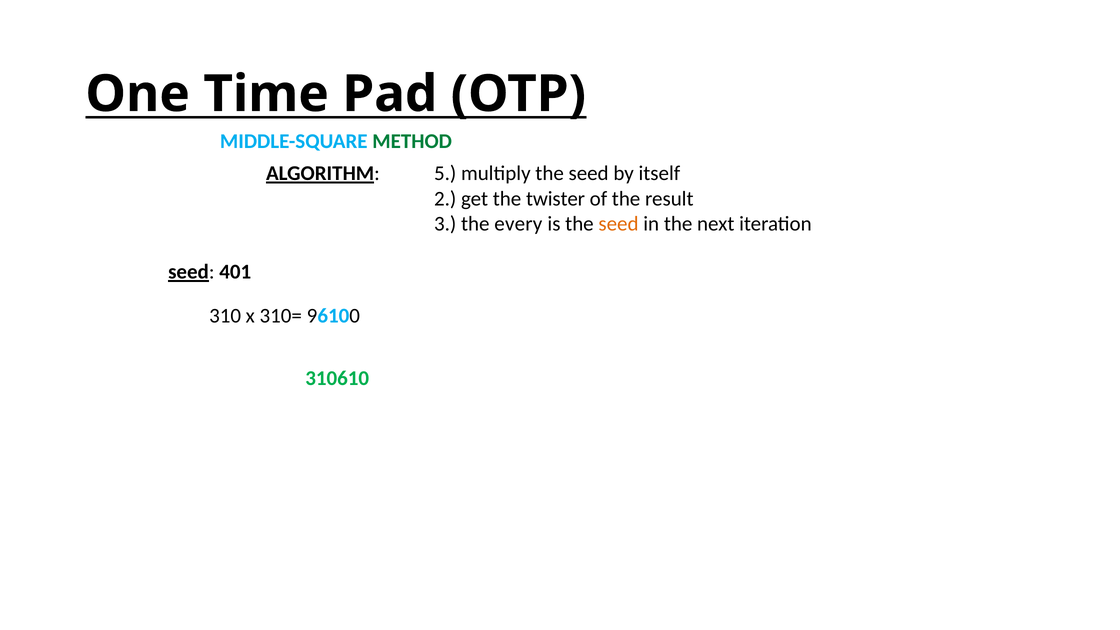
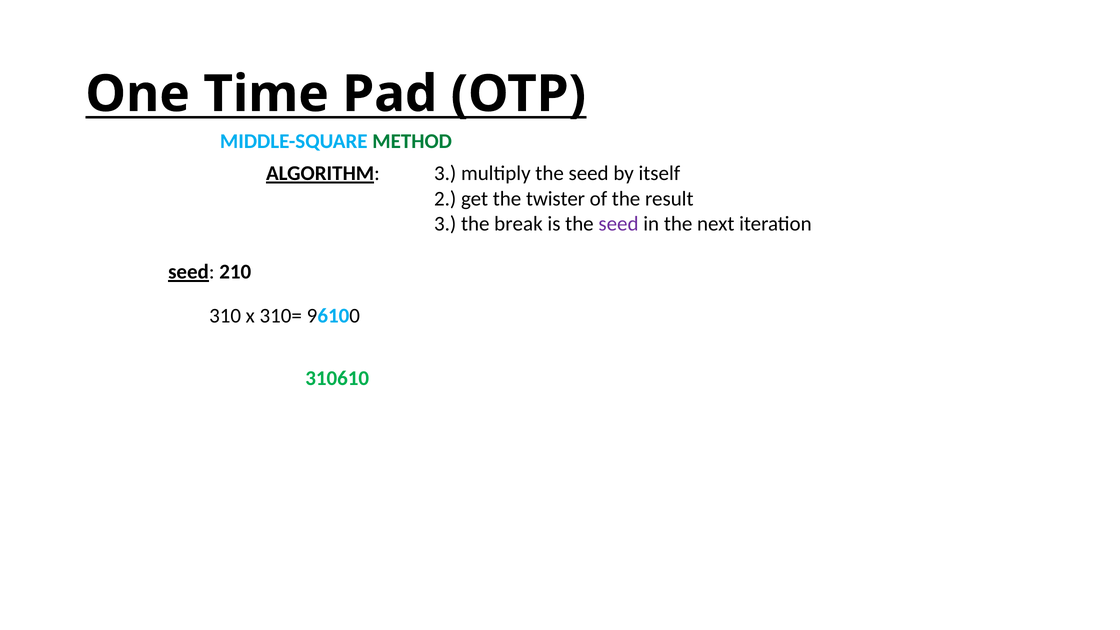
ALGORITHM 5: 5 -> 3 (445, 173)
every: every -> break (518, 224)
seed colour: orange -> purple (619, 224)
401: 401 -> 210 (235, 272)
